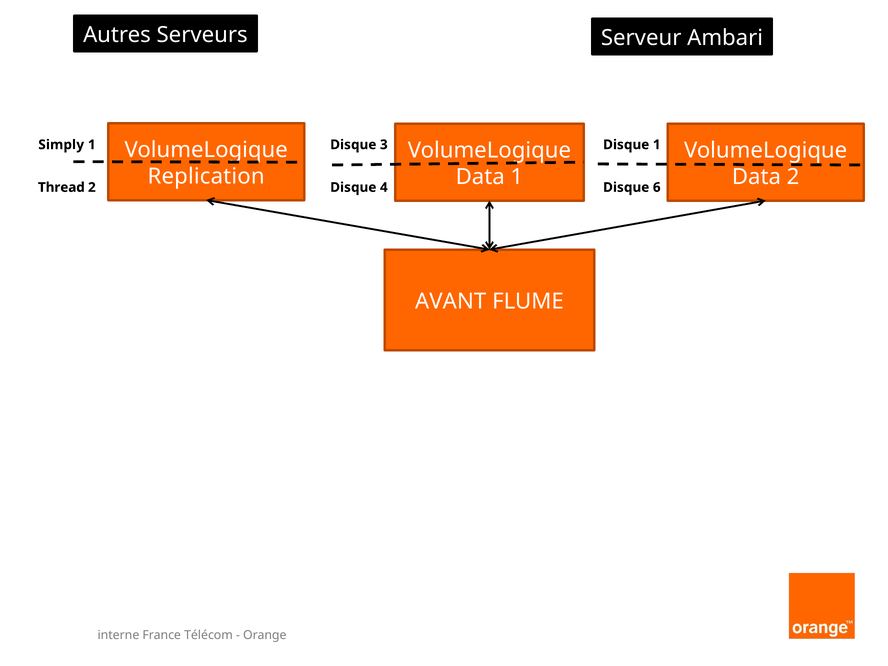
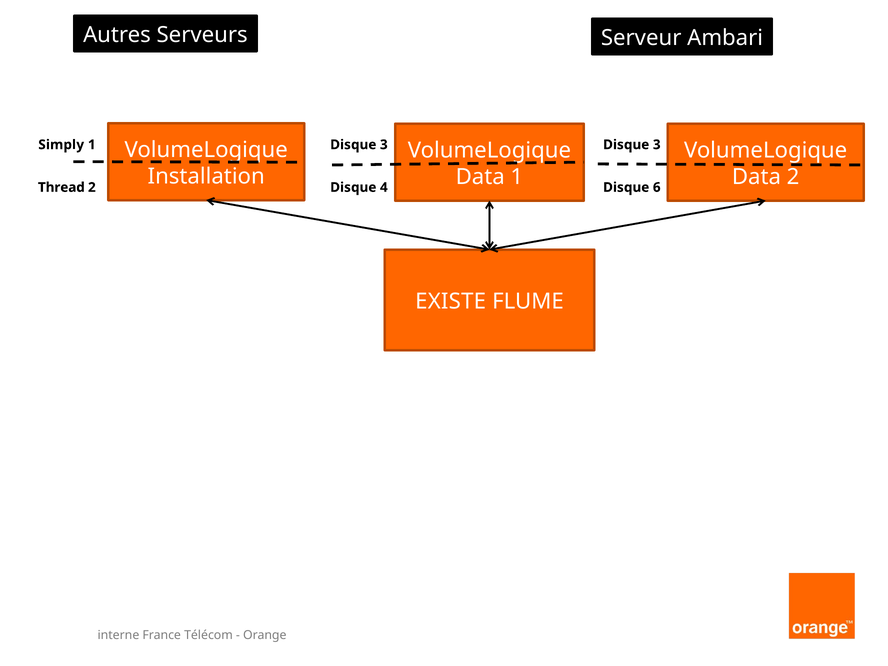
1: 1 -> 3 (657, 145)
Replication: Replication -> Installation (206, 176)
AVANT: AVANT -> EXISTE (451, 301)
